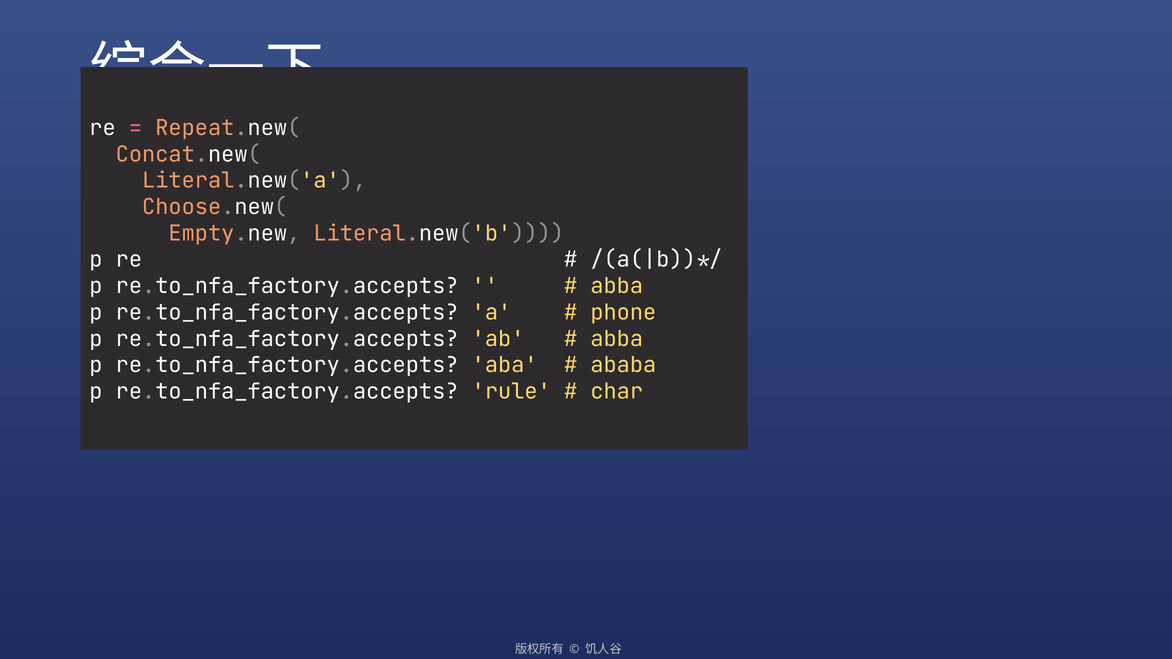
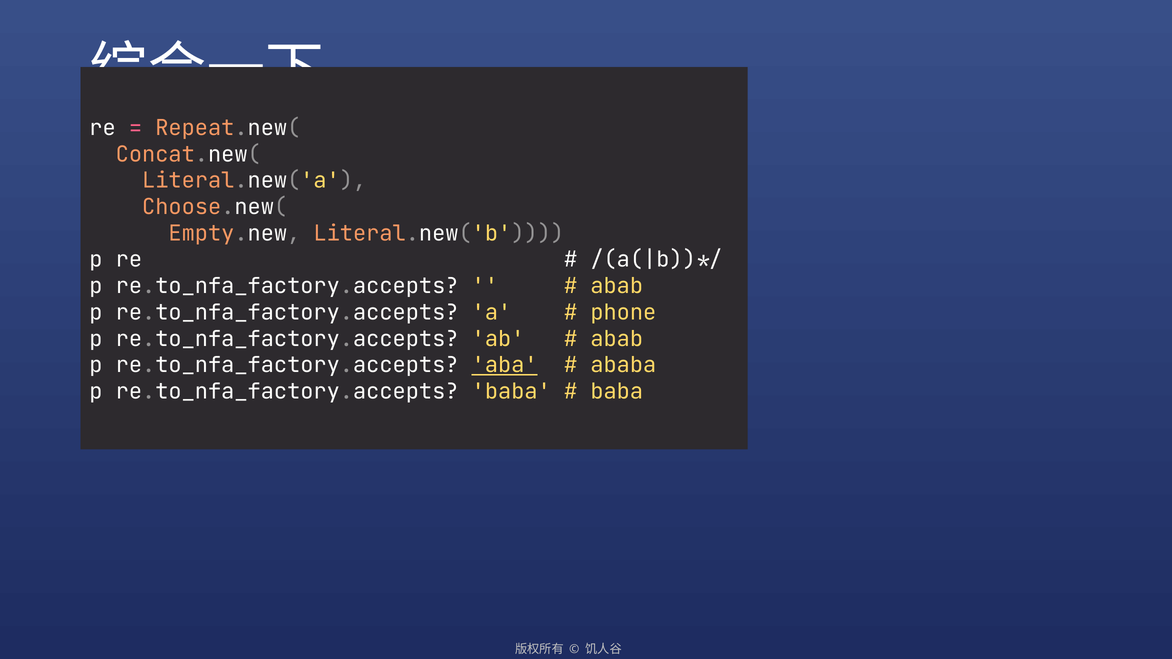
abba: abba -> abab (617, 286)
abba: abba -> abab (617, 339)
aba underline: none -> present (505, 365)
re.to_nfa_factory.accepts rule: rule -> baba (511, 392)
char: char -> baba (617, 392)
